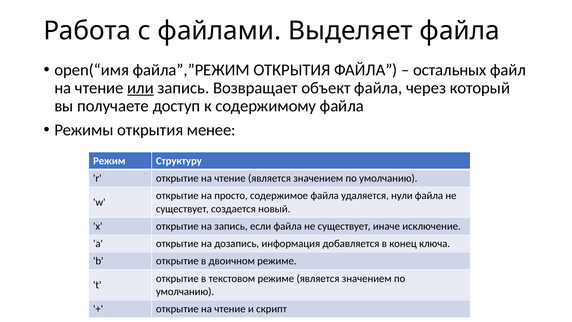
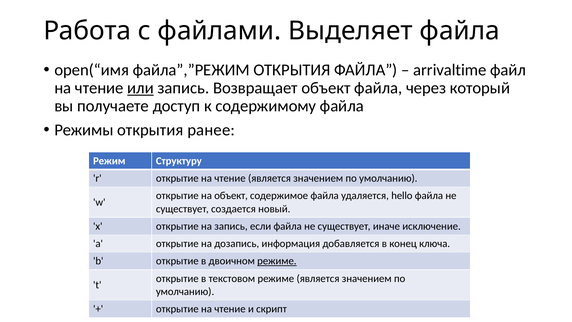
остальных: остальных -> arrivaltime (450, 70)
менее: менее -> ранее (211, 130)
на просто: просто -> объект (231, 196)
нули: нули -> hello (402, 196)
режиме underline: none -> present (277, 261)
